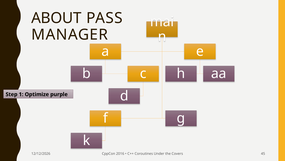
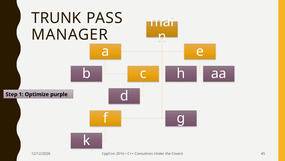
ABOUT: ABOUT -> TRUNK (56, 18)
